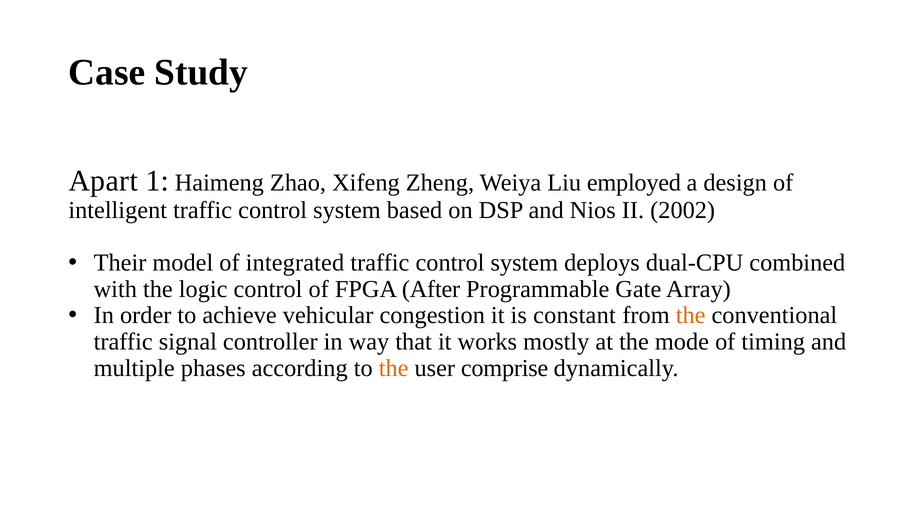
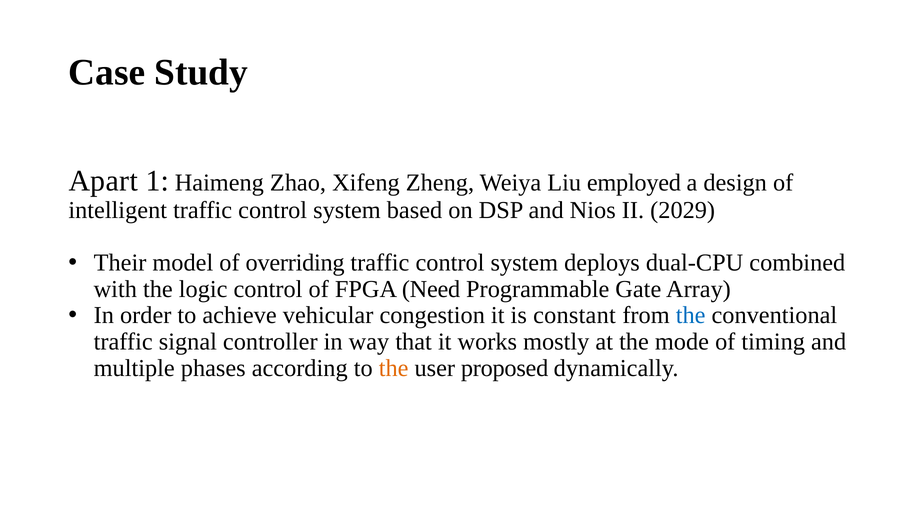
2002: 2002 -> 2029 (683, 210)
integrated: integrated -> overriding (295, 263)
After: After -> Need (431, 289)
the colour: orange -> blue (691, 315)
comprise: comprise -> proposed (505, 368)
